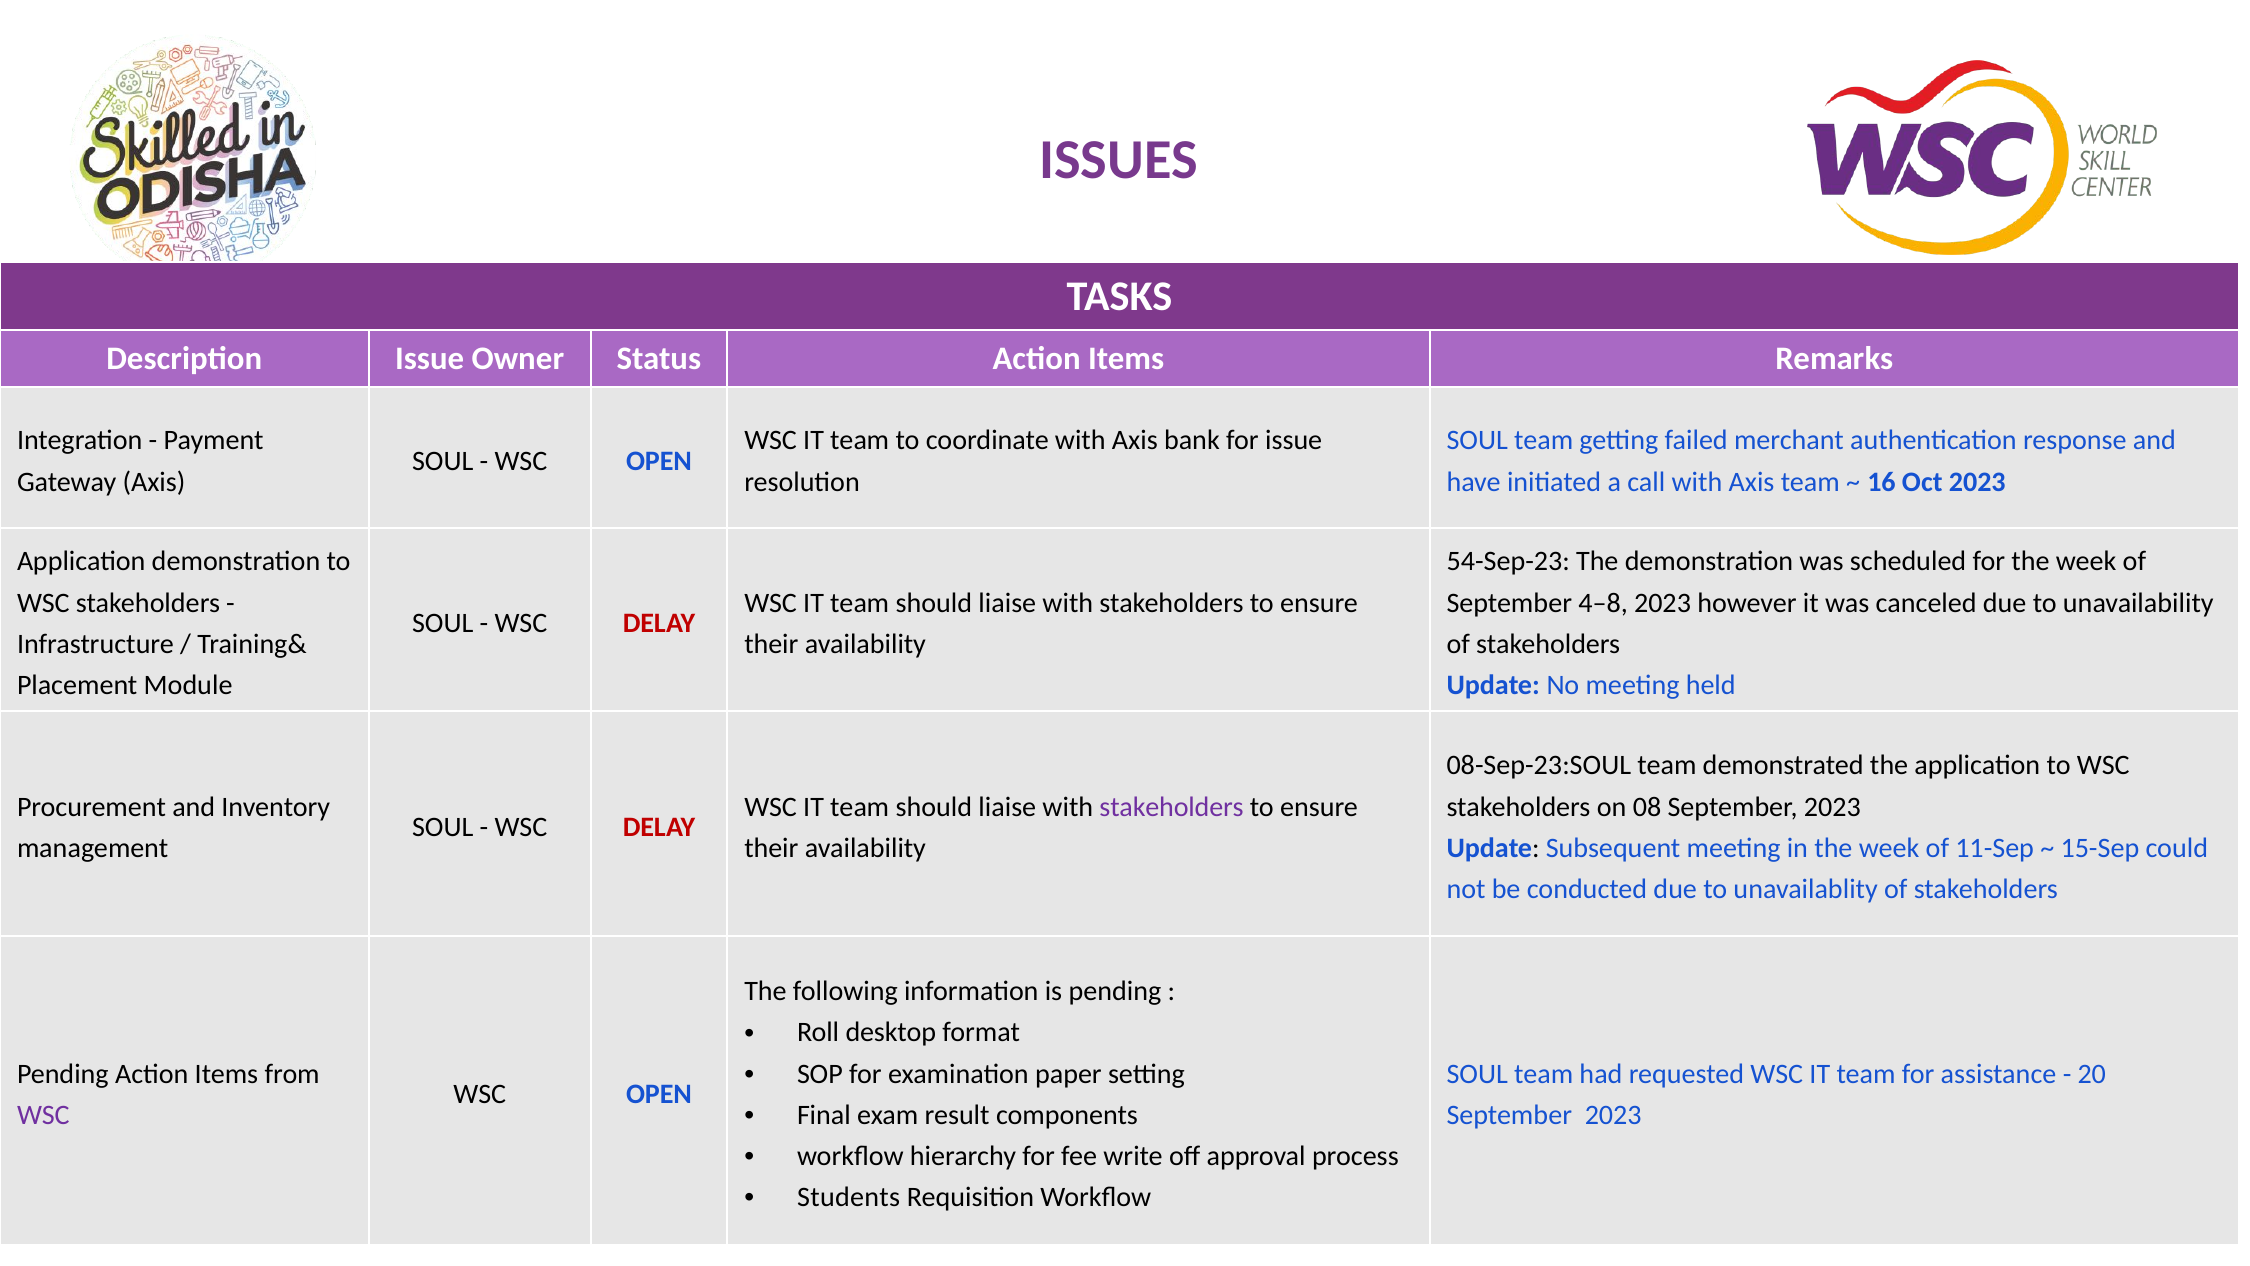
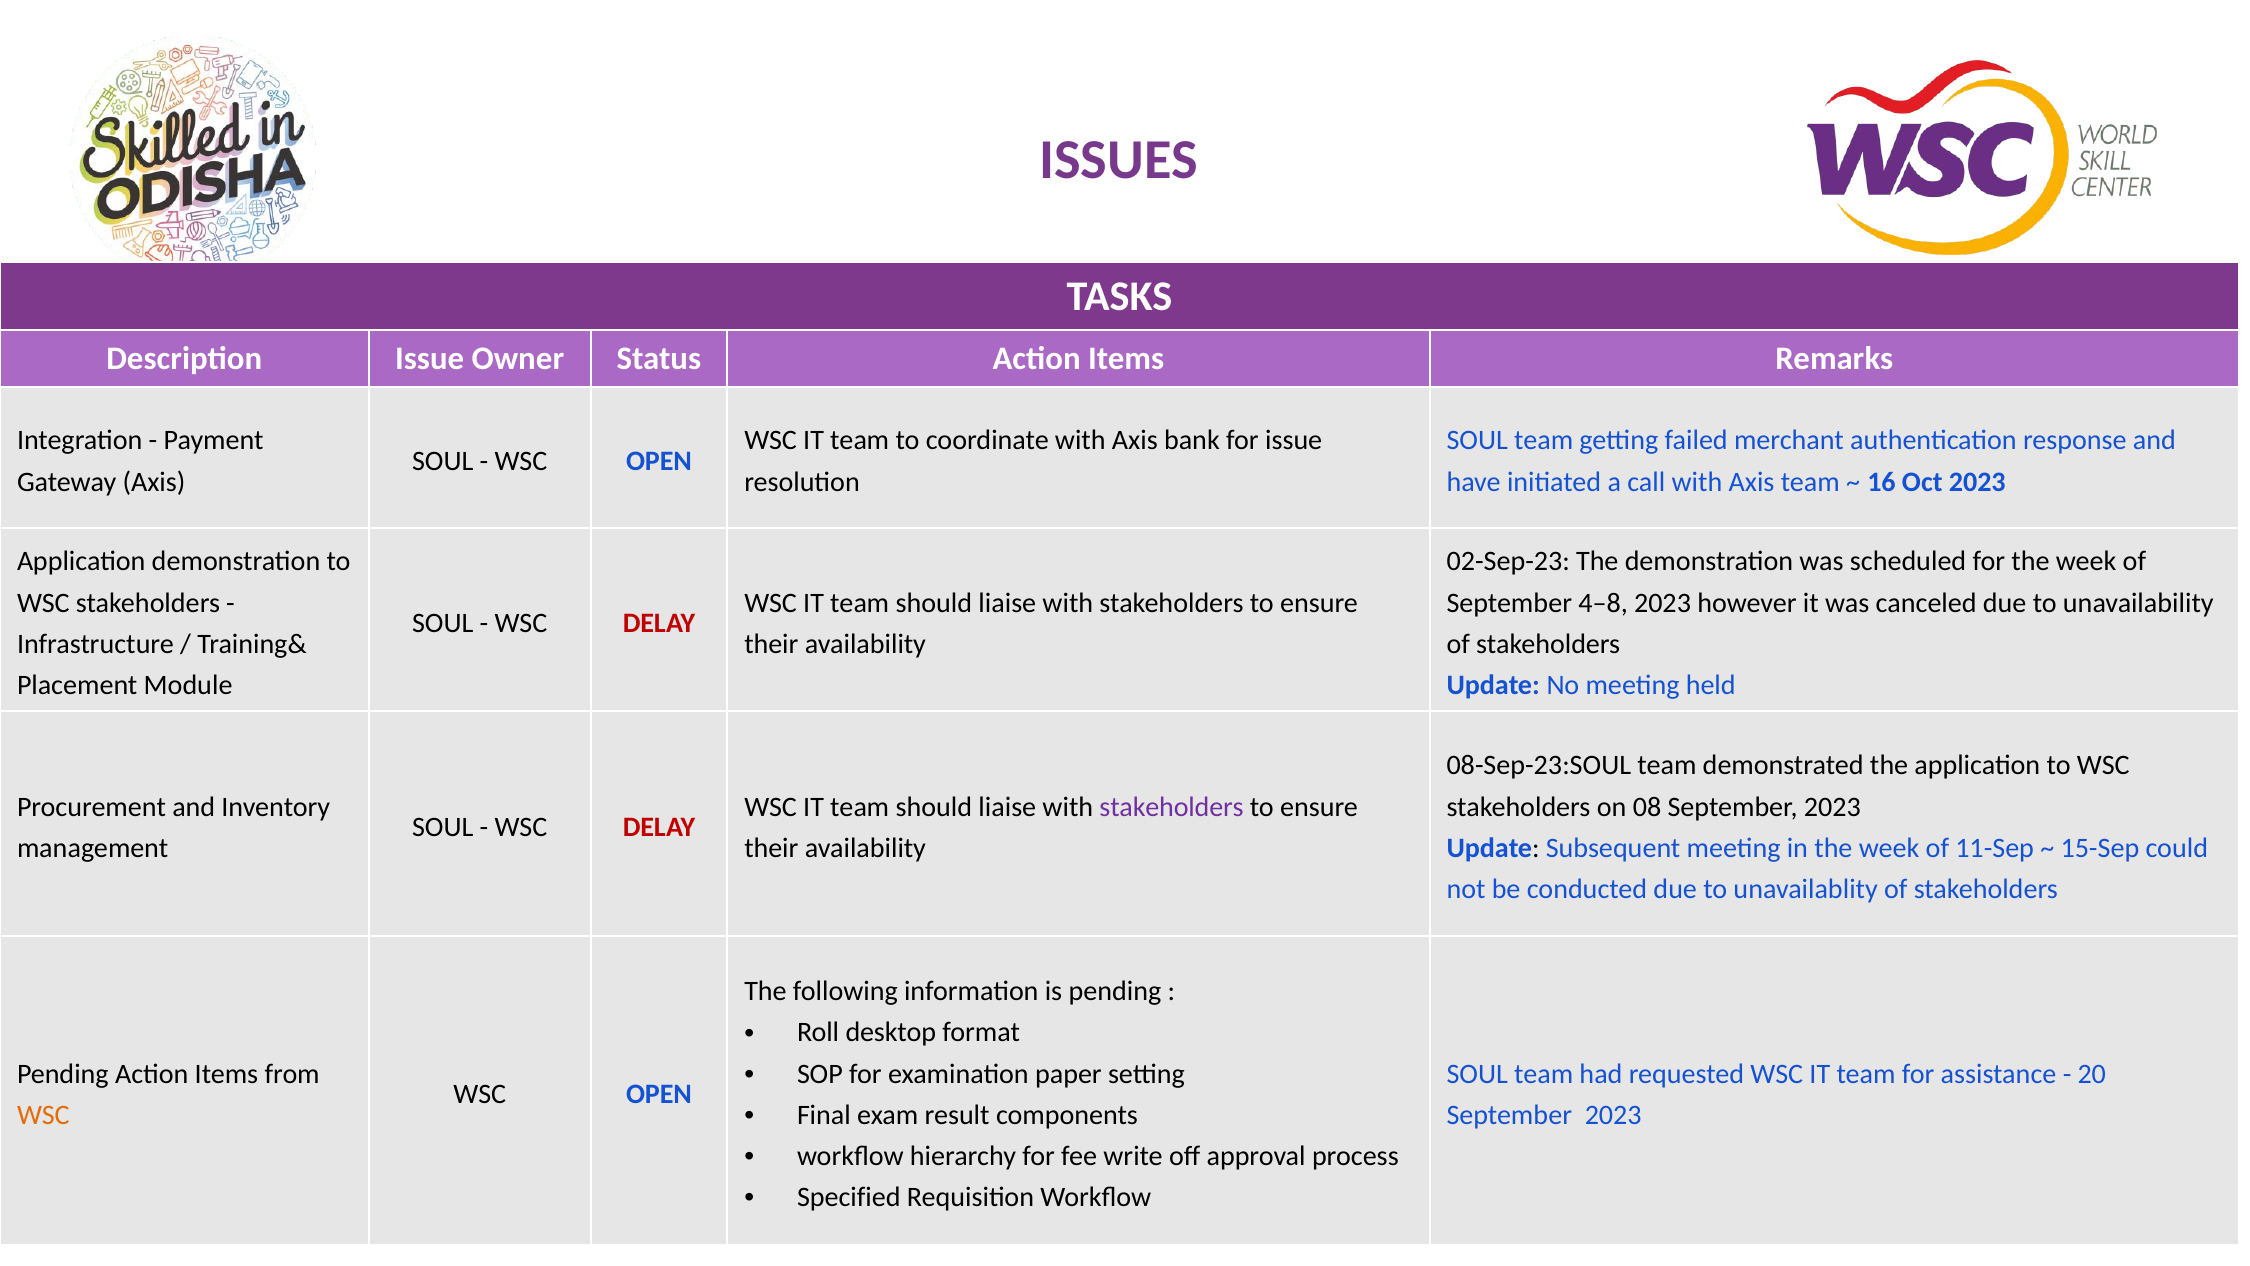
54-Sep-23: 54-Sep-23 -> 02-Sep-23 (1508, 561)
WSC colour: purple -> orange (43, 1115)
Students: Students -> Specified (849, 1197)
